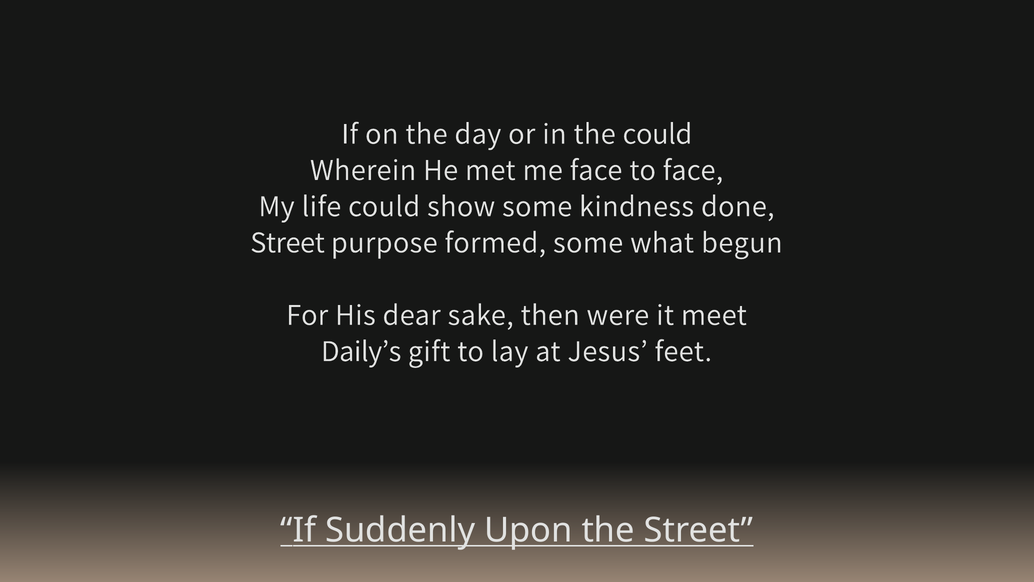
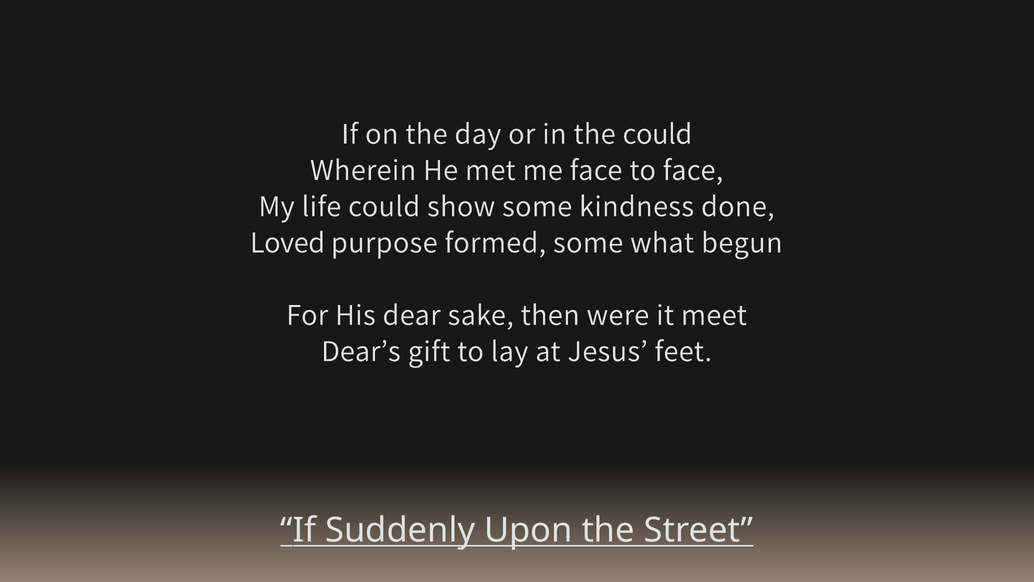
Street: Street -> Loved (287, 242)
Daily’s: Daily’s -> Dear’s (361, 351)
